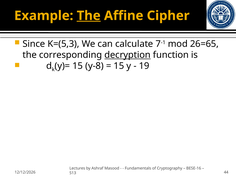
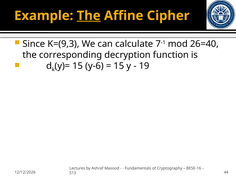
K=(5,3: K=(5,3 -> K=(9,3 (63, 44)
26=65: 26=65 -> 26=40 (204, 44)
decryption underline: present -> none (128, 55)
y-8: y-8 -> y-6 (94, 66)
